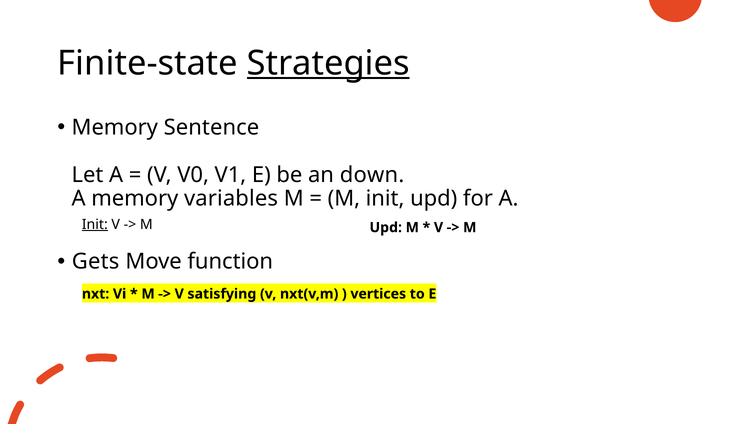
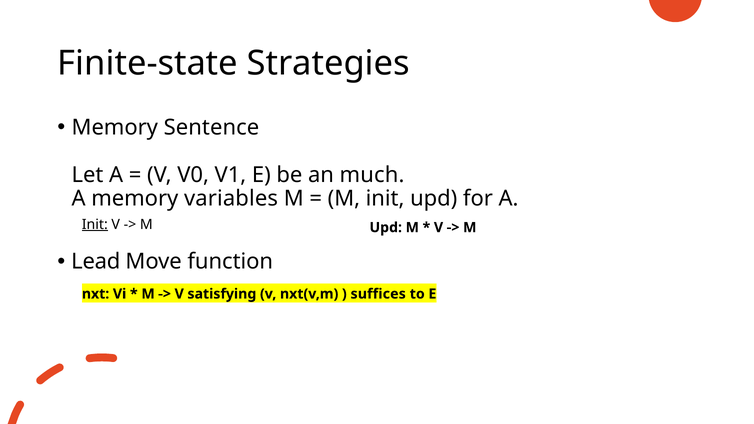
Strategies underline: present -> none (328, 63)
down: down -> much (372, 175)
Gets: Gets -> Lead (96, 262)
vertices: vertices -> suffices (378, 294)
